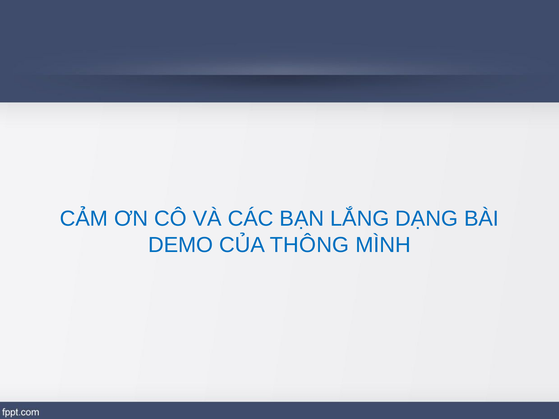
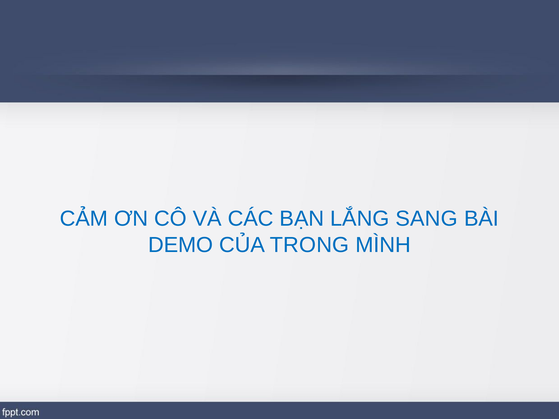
DẠNG: DẠNG -> SANG (427, 219)
THÔNG: THÔNG -> TRONG (310, 245)
